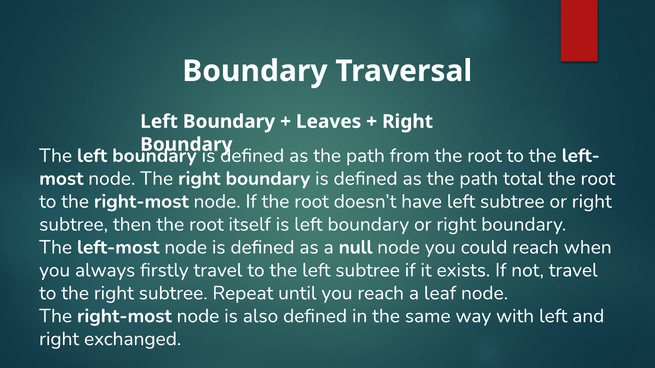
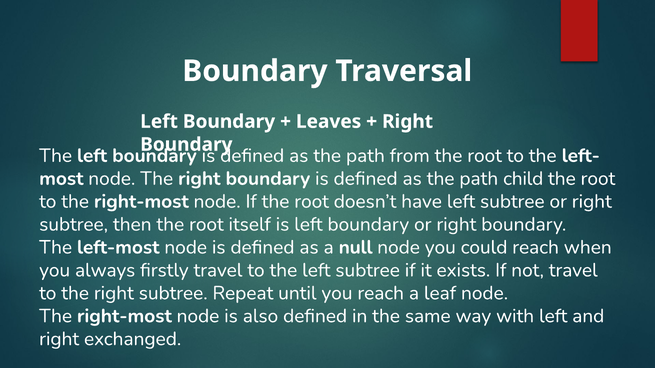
total: total -> child (523, 179)
